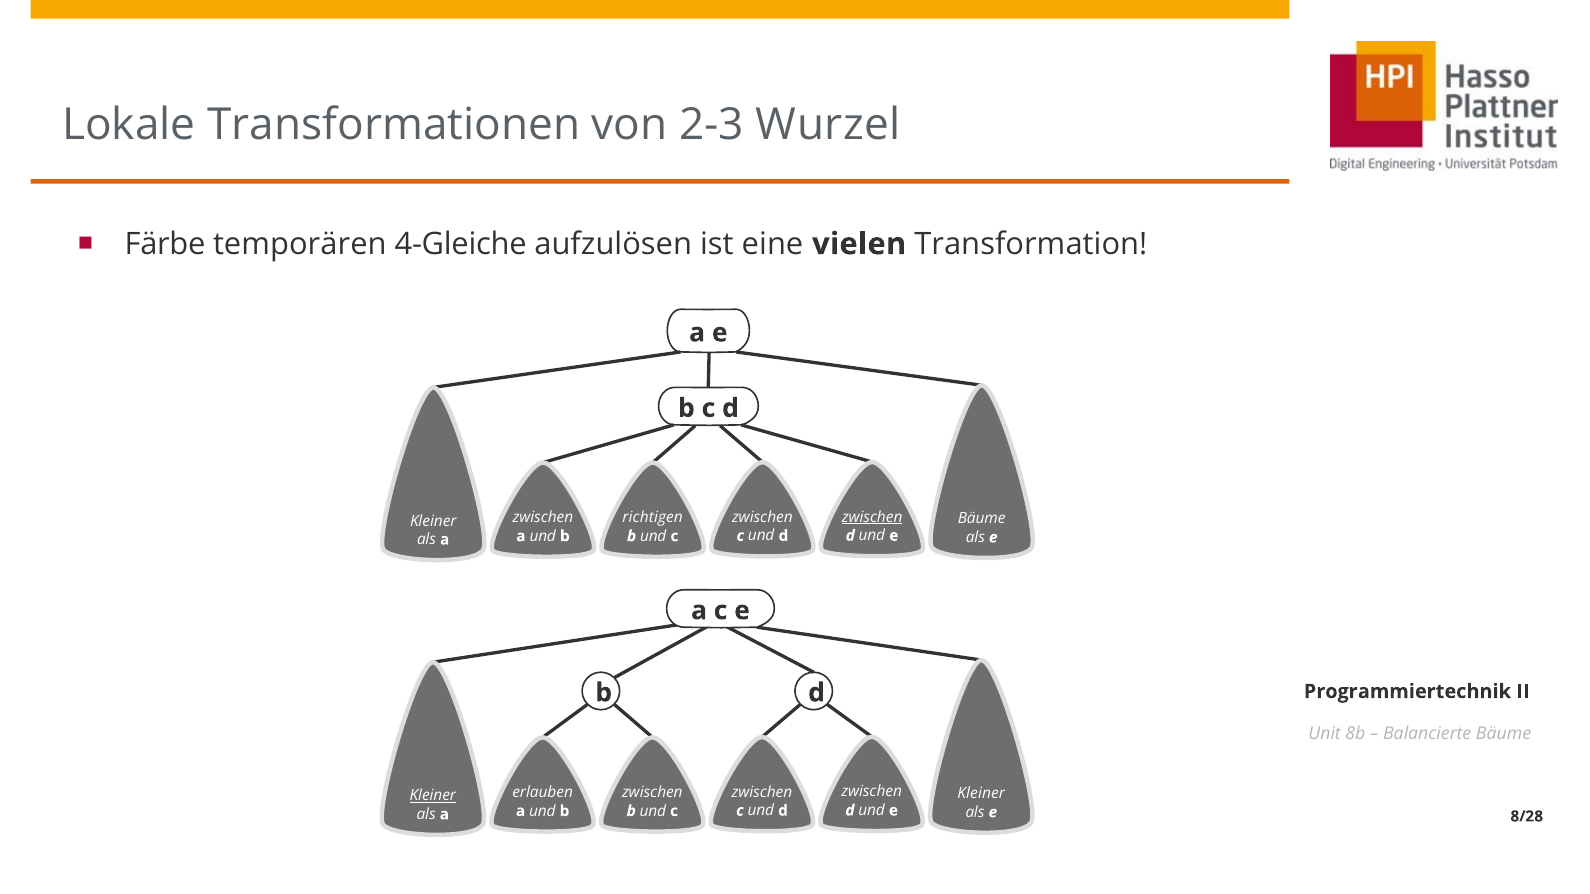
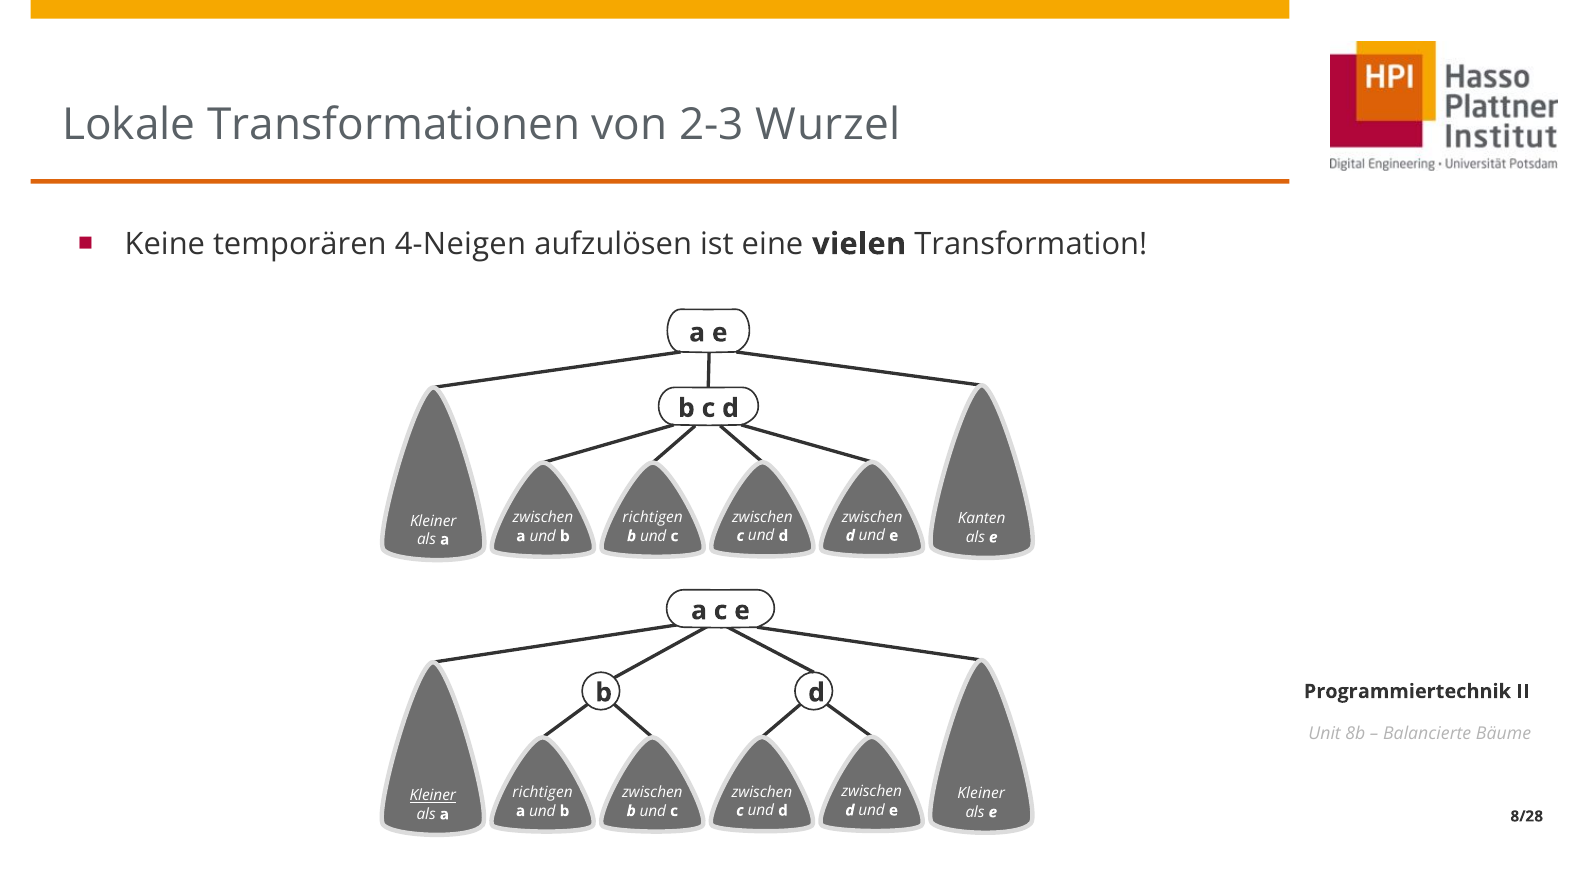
Färbe: Färbe -> Keine (165, 244)
4-Gleiche: 4-Gleiche -> 4-Neigen (460, 244)
zwischen underline: present -> none (872, 517)
Bäume: Bäume -> Kanten (982, 519)
erlauben: erlauben -> richtigen (543, 793)
